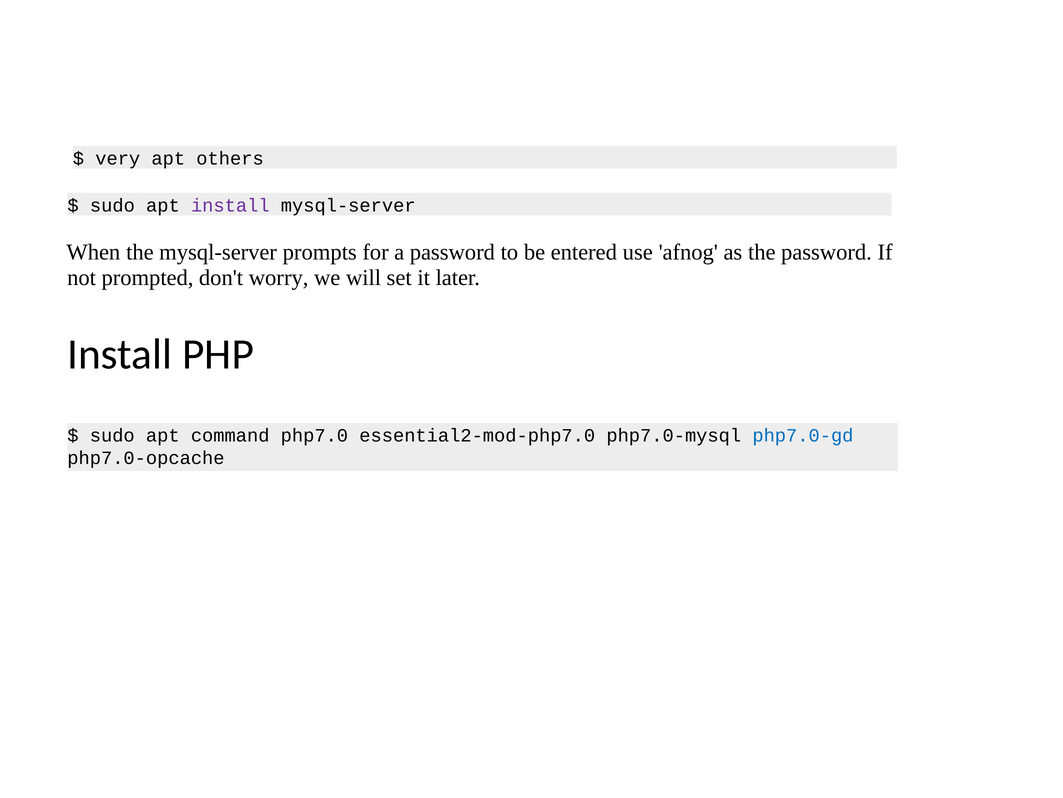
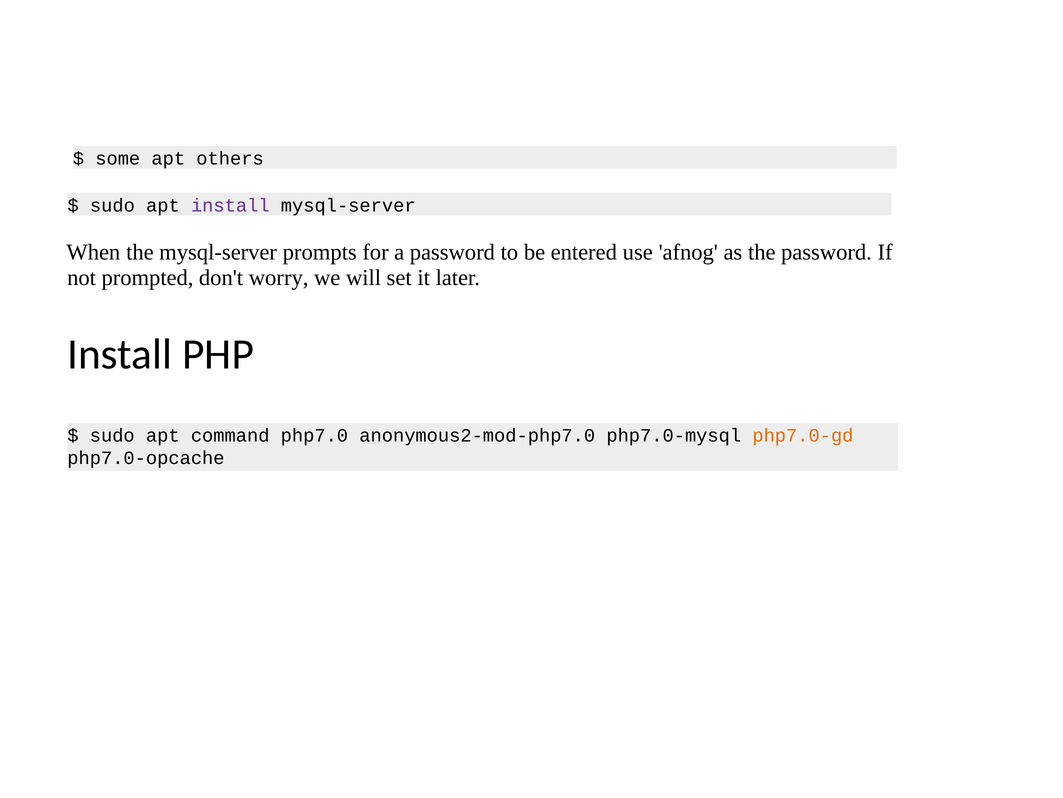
very: very -> some (118, 158)
essential2-mod-php7.0: essential2-mod-php7.0 -> anonymous2-mod-php7.0 (477, 435)
php7.0-gd colour: blue -> orange (803, 435)
